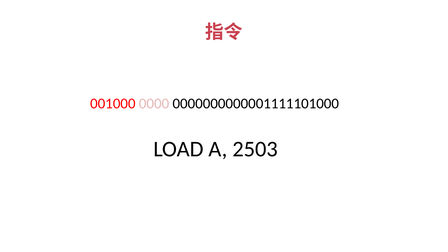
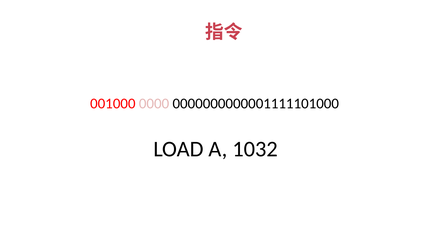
2503: 2503 -> 1032 (255, 149)
